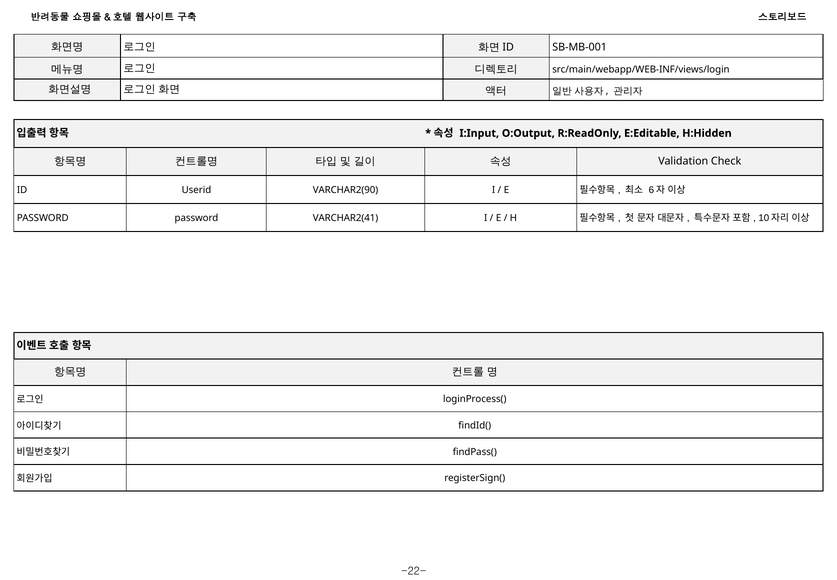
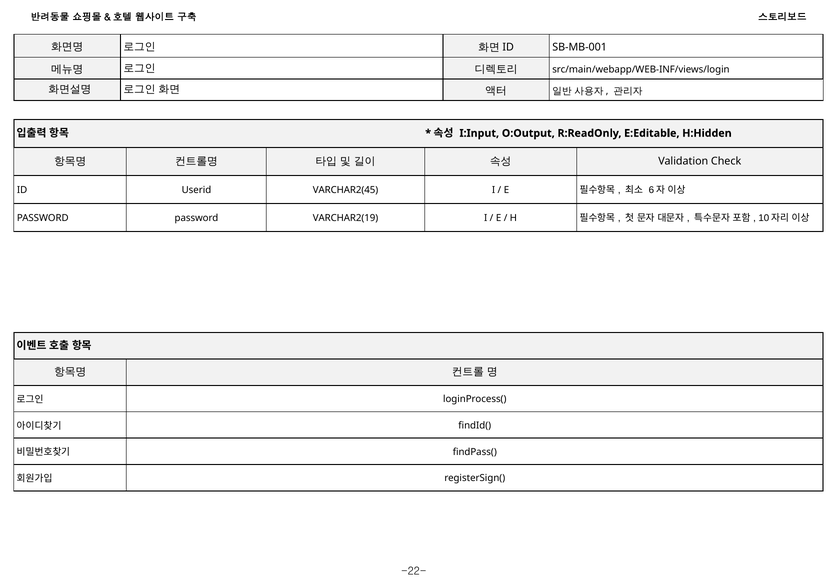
VARCHAR2(90: VARCHAR2(90 -> VARCHAR2(45 (345, 190)
VARCHAR2(41: VARCHAR2(41 -> VARCHAR2(19 (345, 218)
